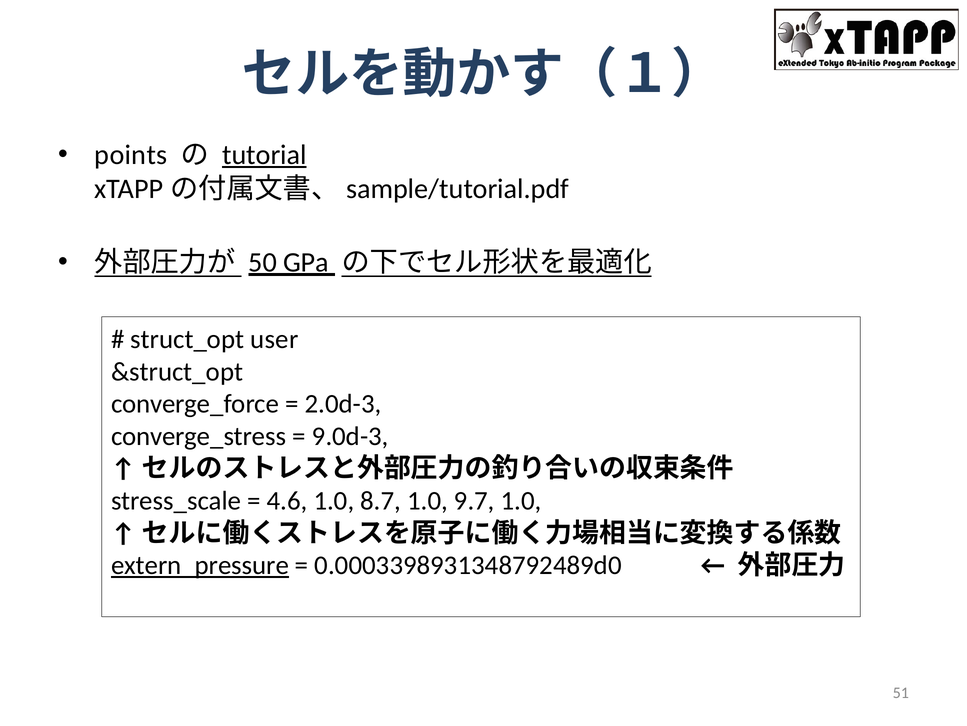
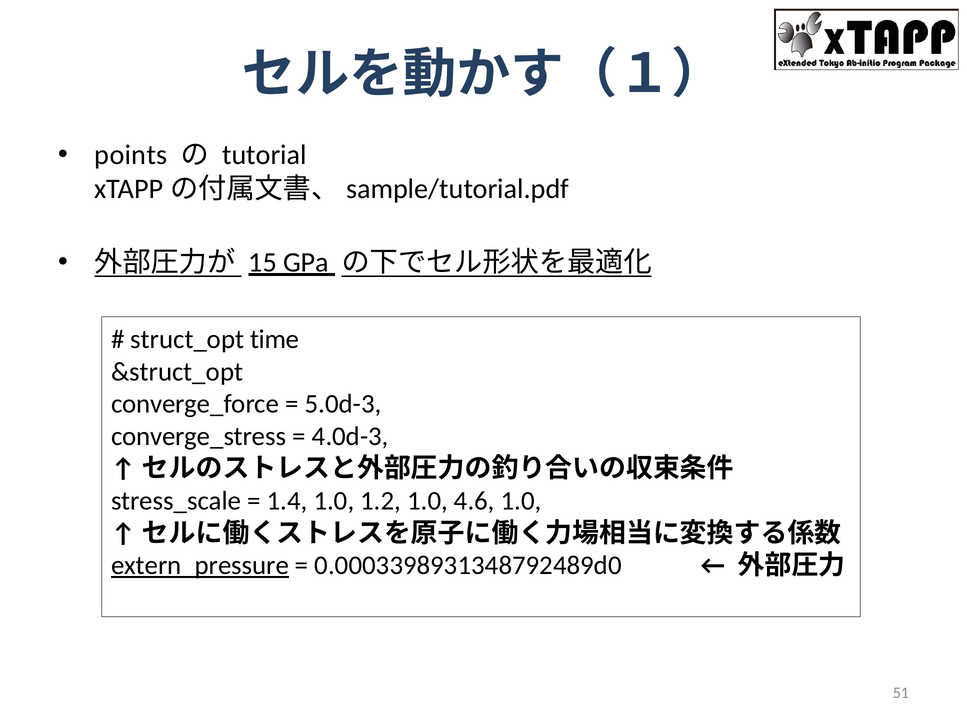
tutorial underline: present -> none (264, 155)
50: 50 -> 15 (263, 262)
user: user -> time (275, 339)
2.0d-3: 2.0d-3 -> 5.0d-3 (343, 404)
9.0d-3: 9.0d-3 -> 4.0d-3 (350, 436)
4.6: 4.6 -> 1.4 (287, 500)
8.7: 8.7 -> 1.2 (381, 500)
9.7: 9.7 -> 4.6 (474, 500)
